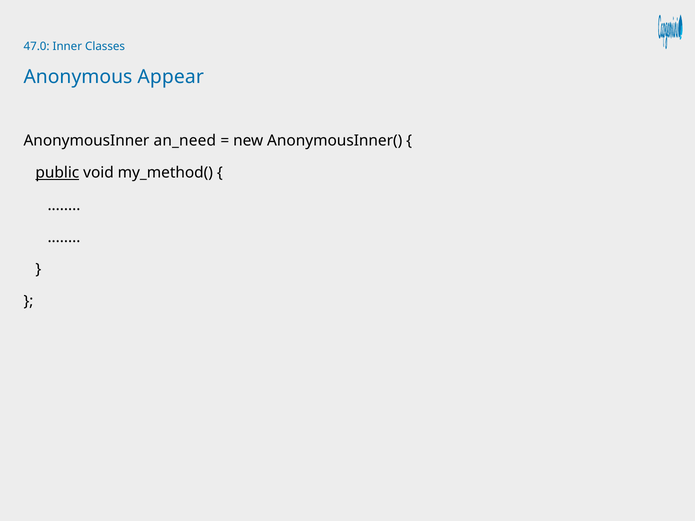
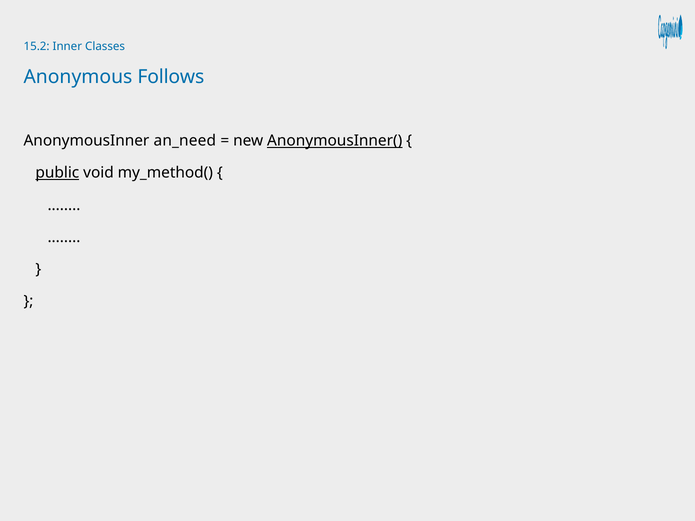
47.0: 47.0 -> 15.2 (37, 46)
Appear: Appear -> Follows (171, 77)
AnonymousInner( underline: none -> present (335, 141)
